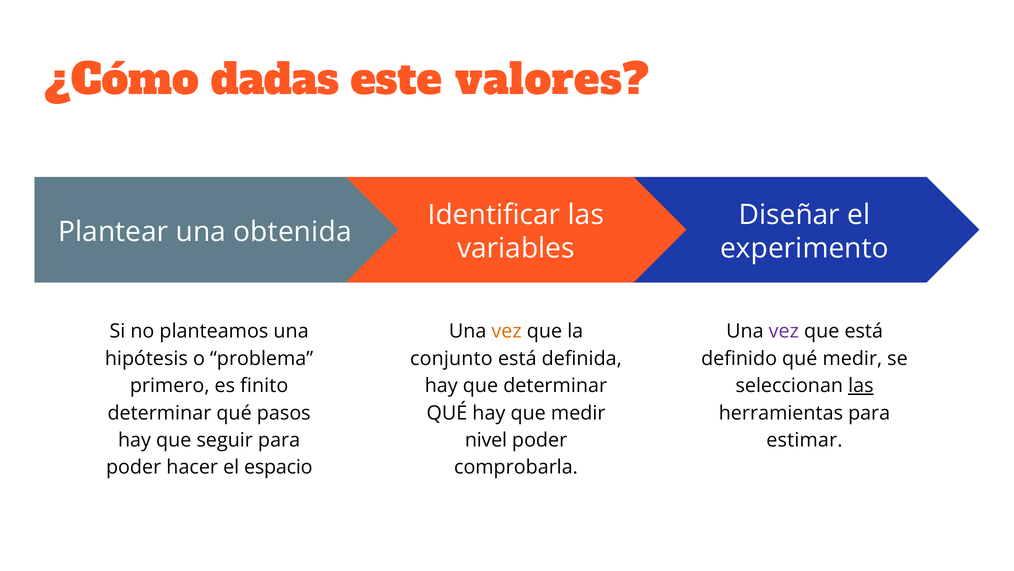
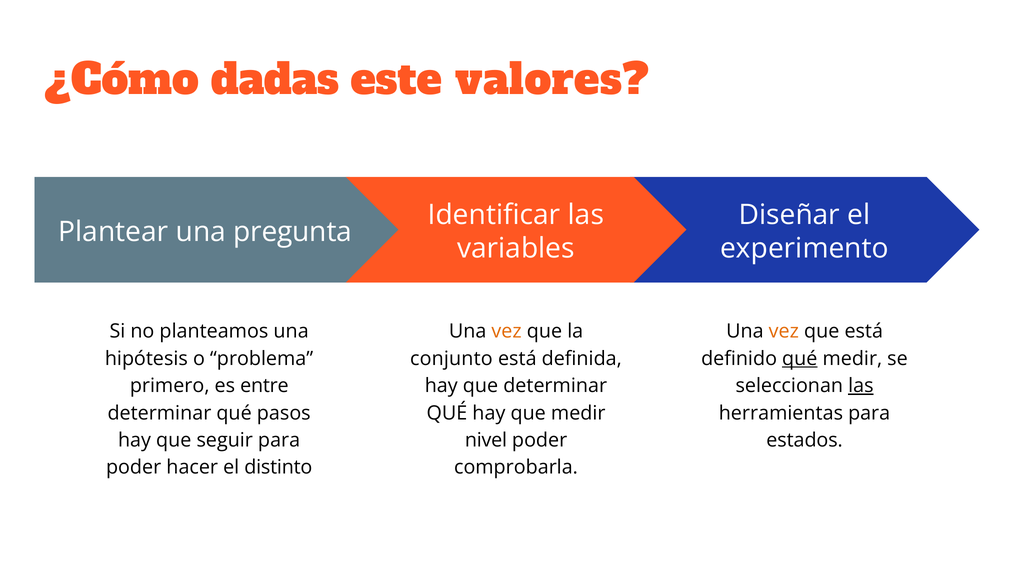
obtenida: obtenida -> pregunta (293, 231)
vez colour: purple -> orange (784, 331)
qué underline: none -> present (800, 358)
finito: finito -> entre (264, 385)
estimar: estimar -> estados (805, 440)
espacio: espacio -> distinto (278, 467)
